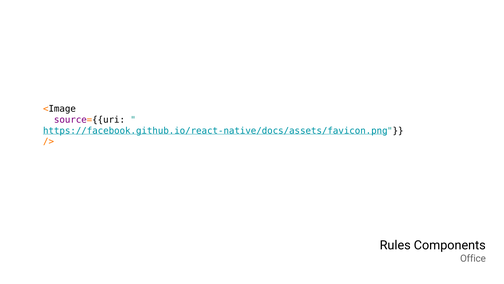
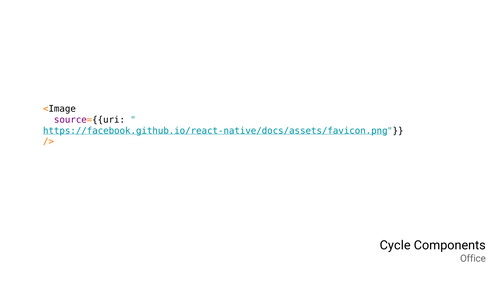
Rules: Rules -> Cycle (395, 245)
